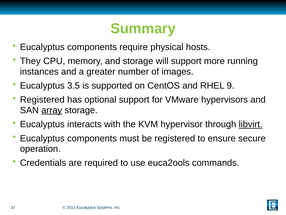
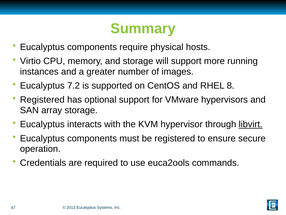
They: They -> Virtio (30, 61)
3.5: 3.5 -> 7.2 (74, 85)
9: 9 -> 8 (231, 85)
array underline: present -> none (52, 110)
